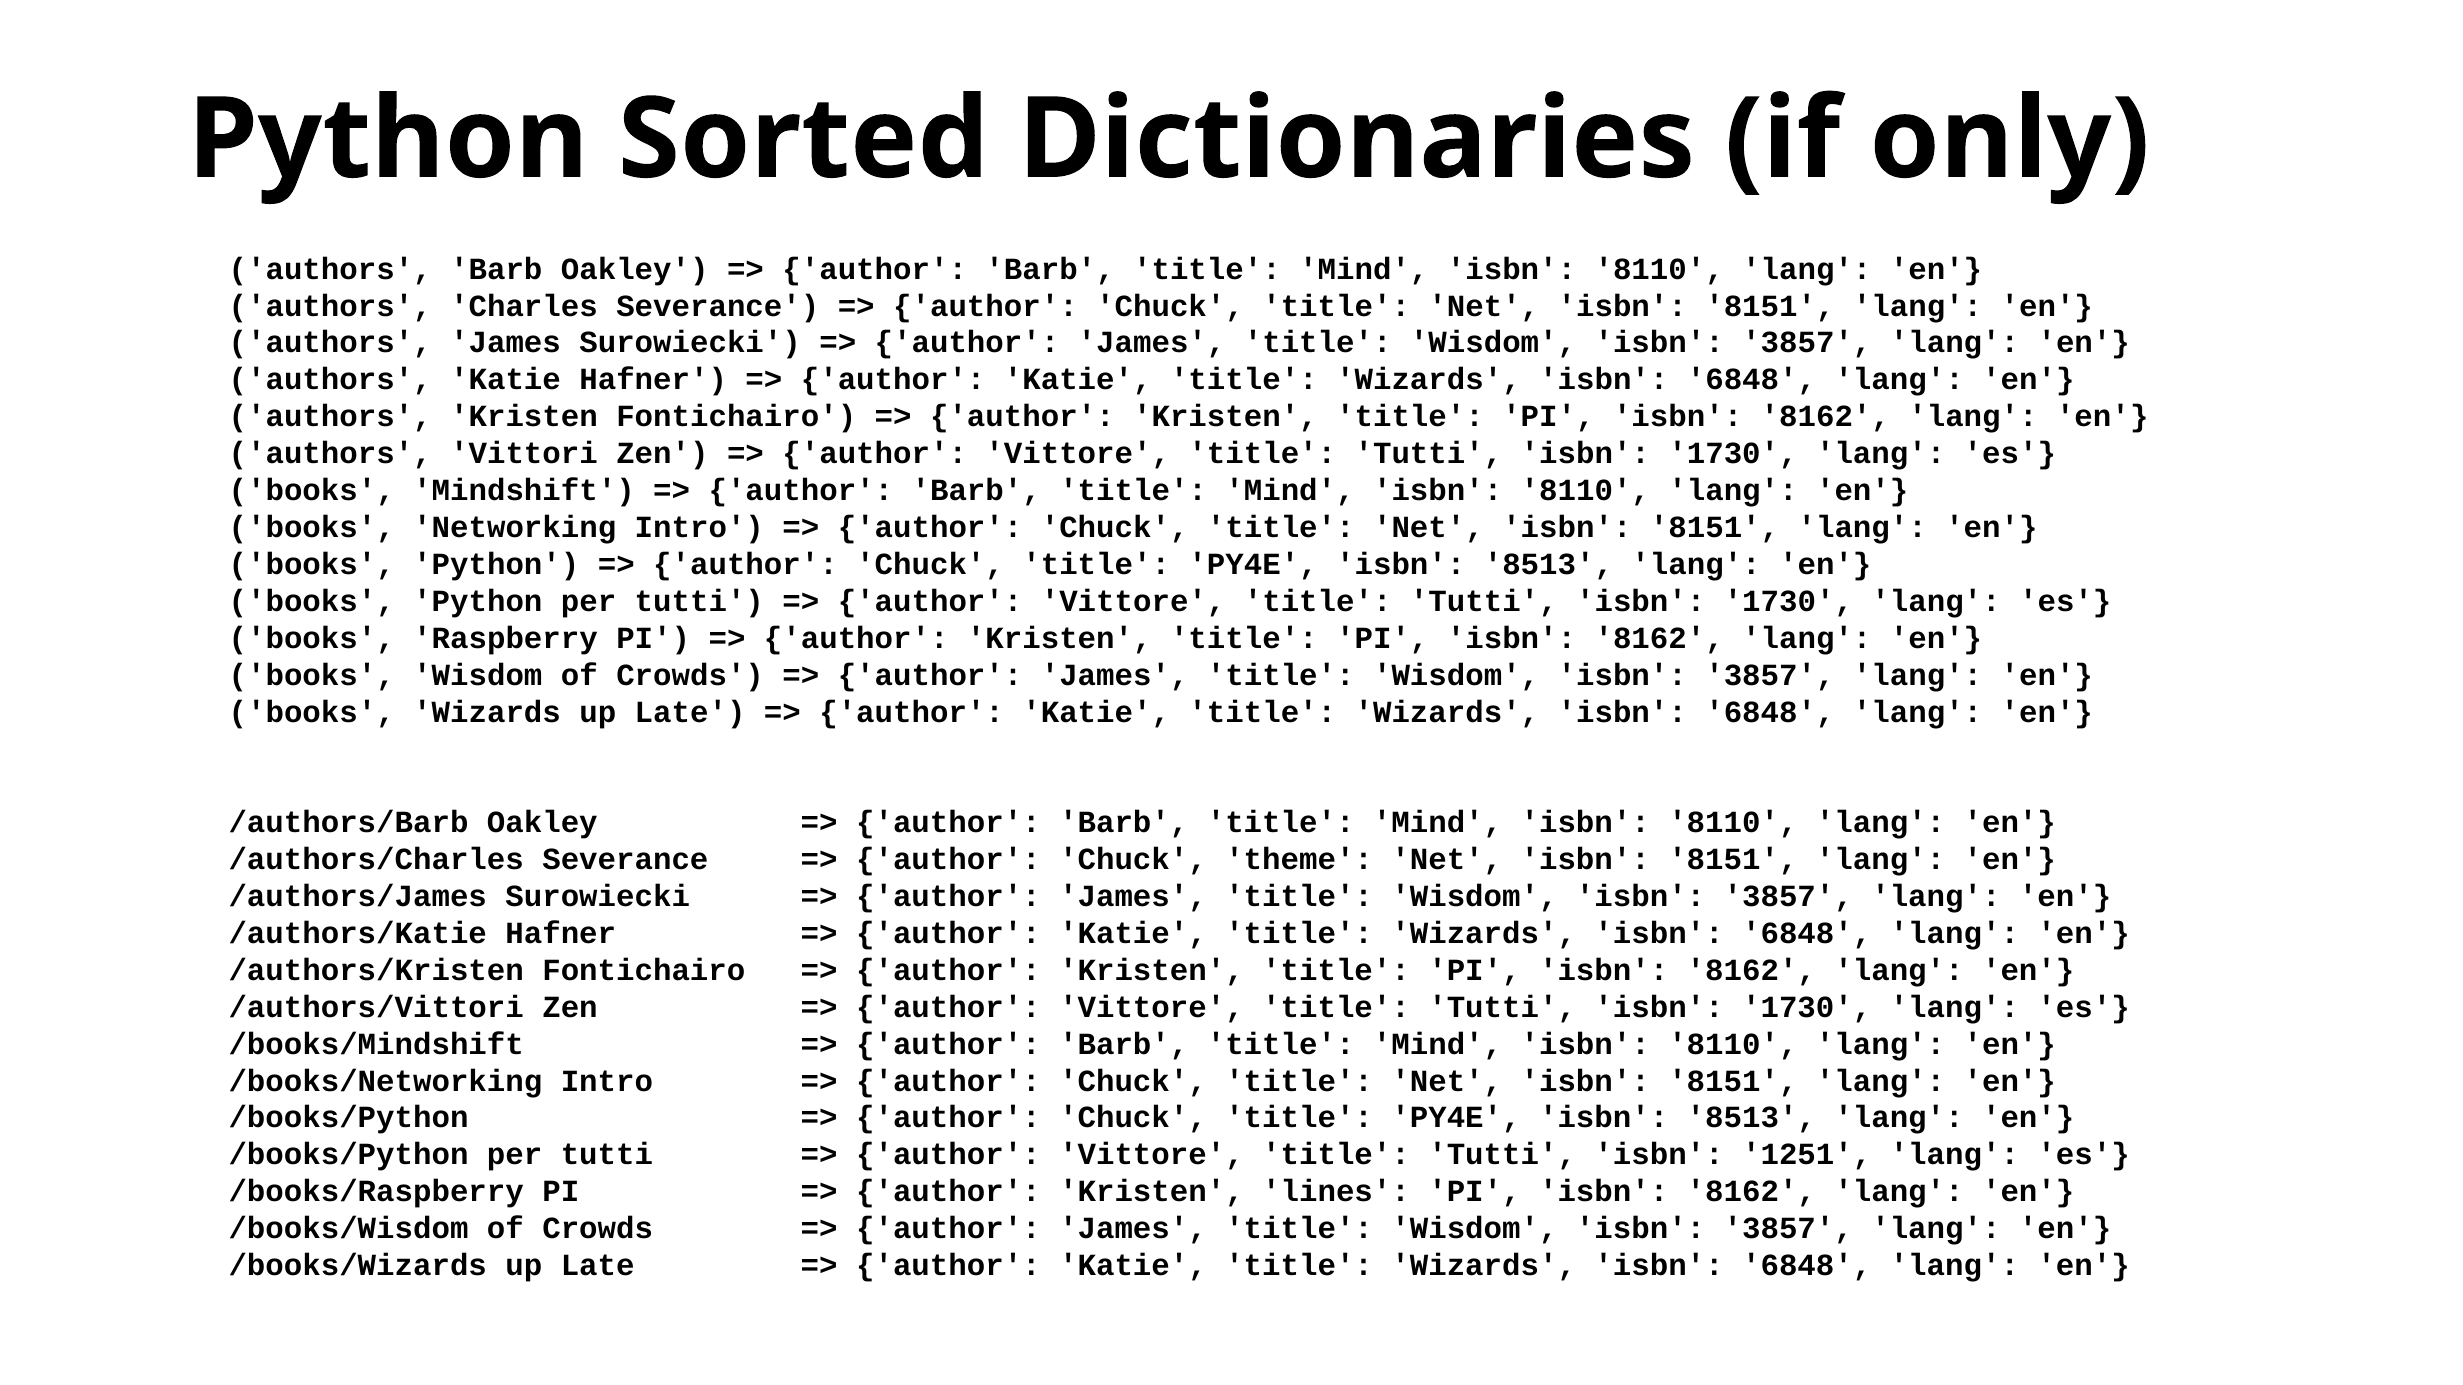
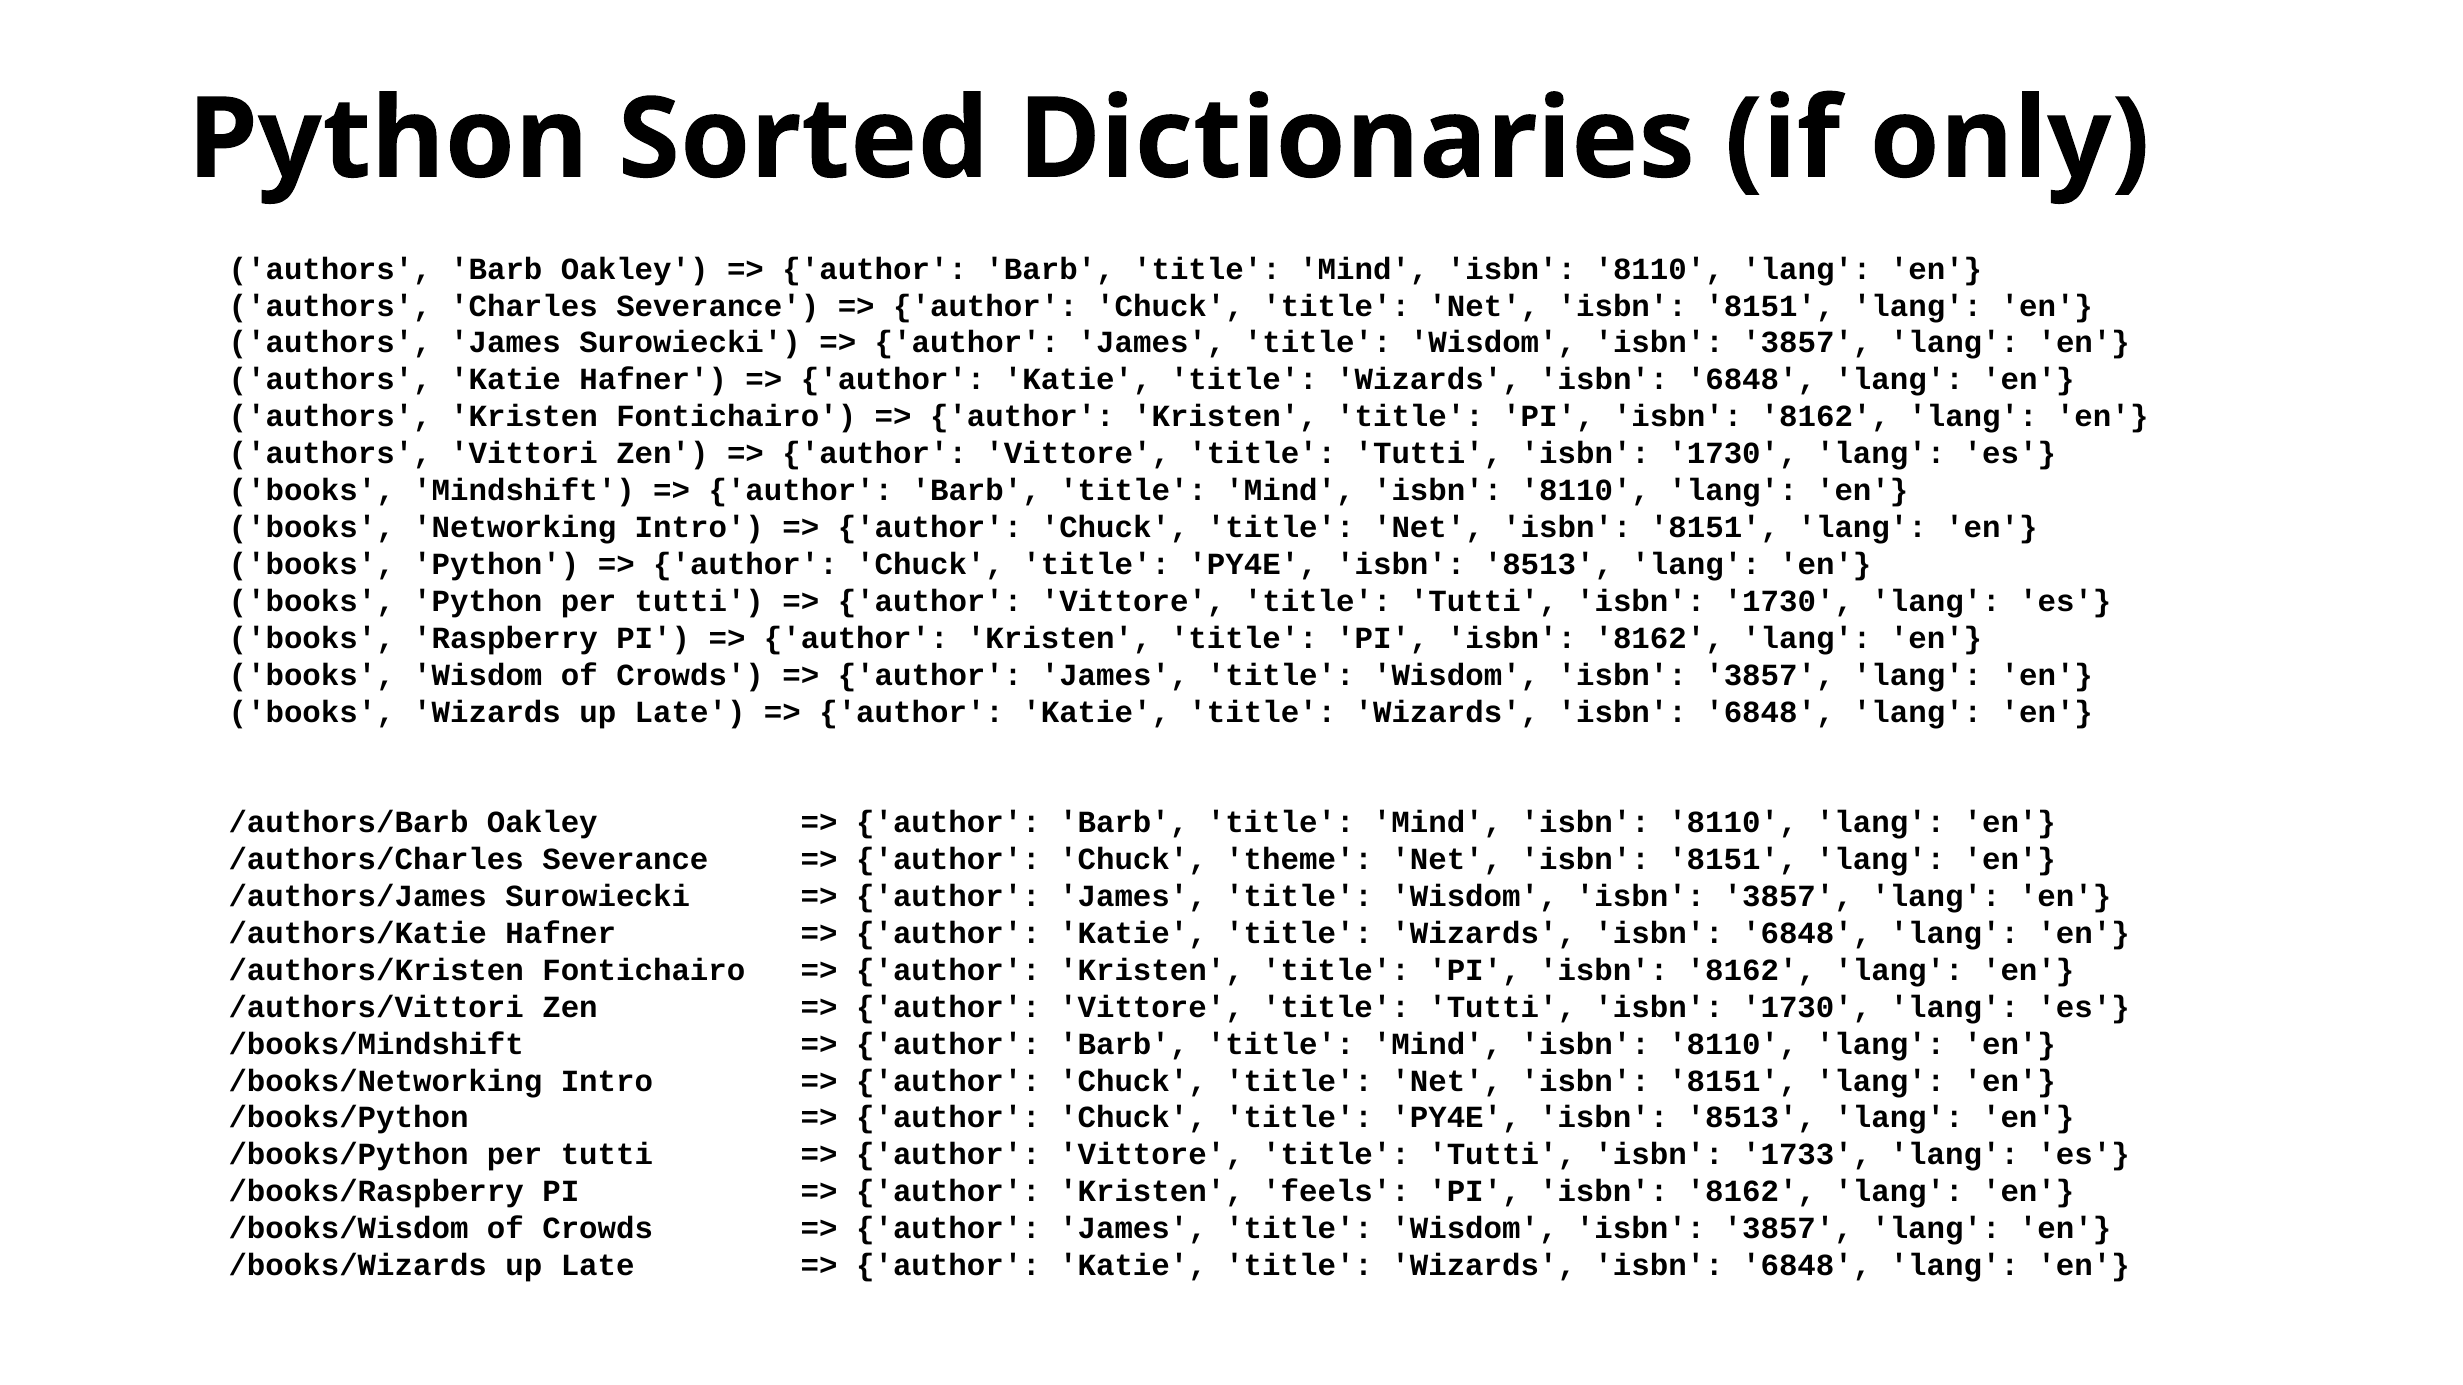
1251: 1251 -> 1733 (1807, 1155)
lines: lines -> feels (1336, 1192)
